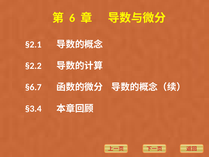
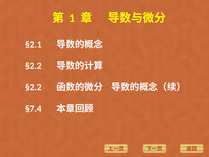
6: 6 -> 1 (72, 18)
§6.7: §6.7 -> §2.2 (33, 87)
§3.4: §3.4 -> §7.4 (33, 108)
